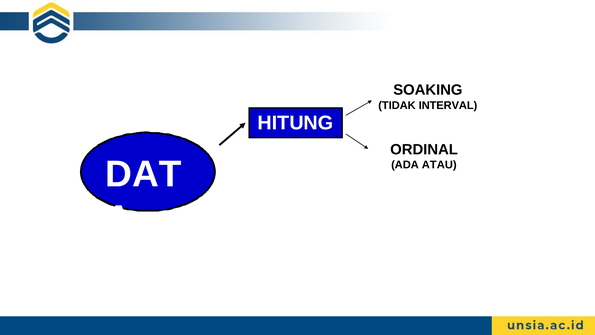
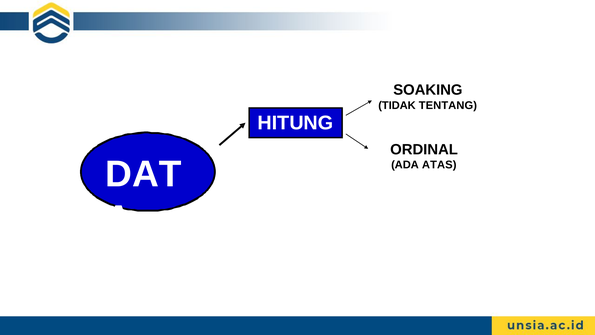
INTERVAL: INTERVAL -> TENTANG (448, 105)
ATAU: ATAU -> ATAS (439, 165)
